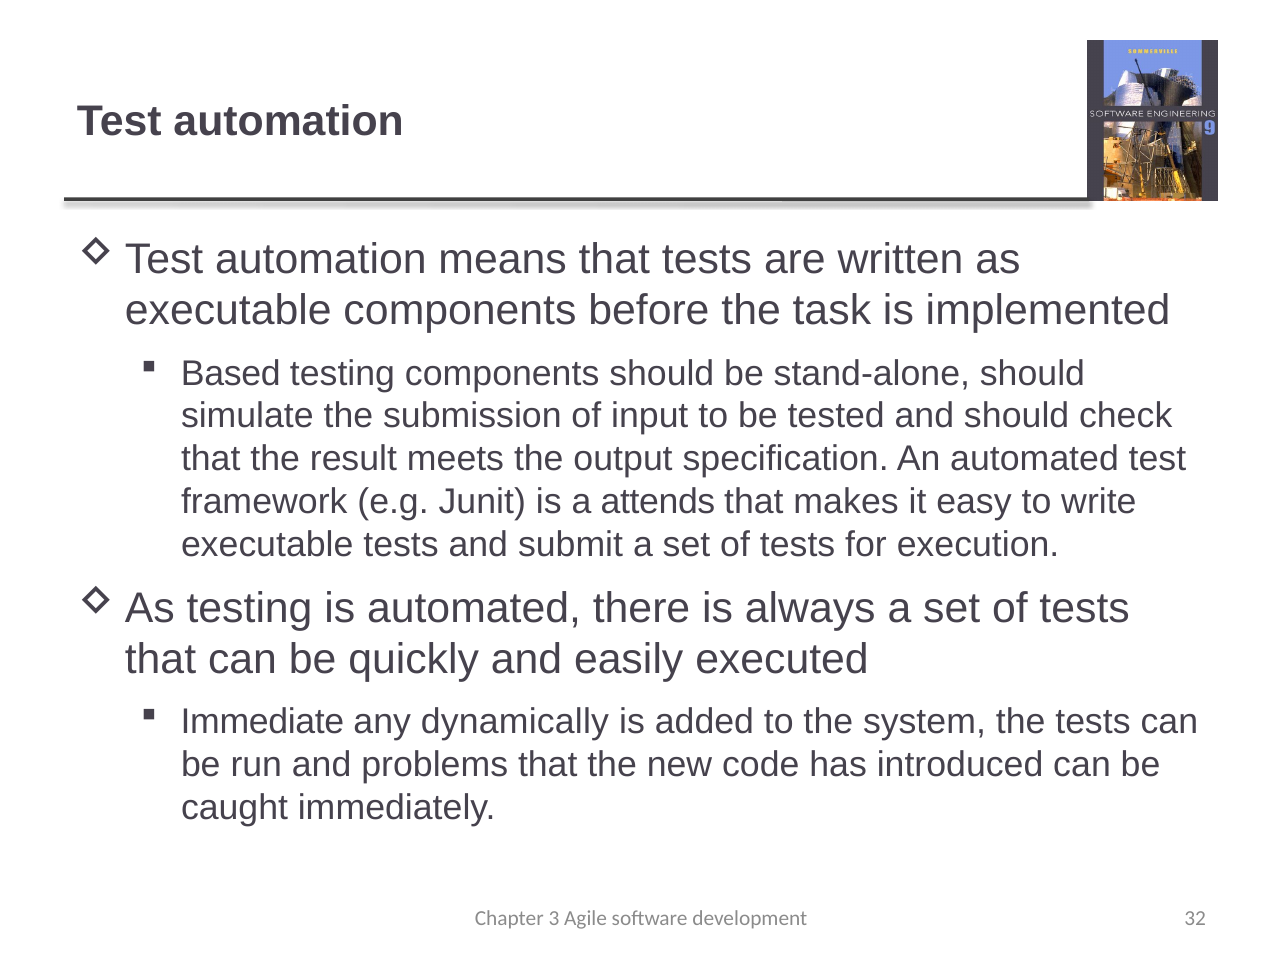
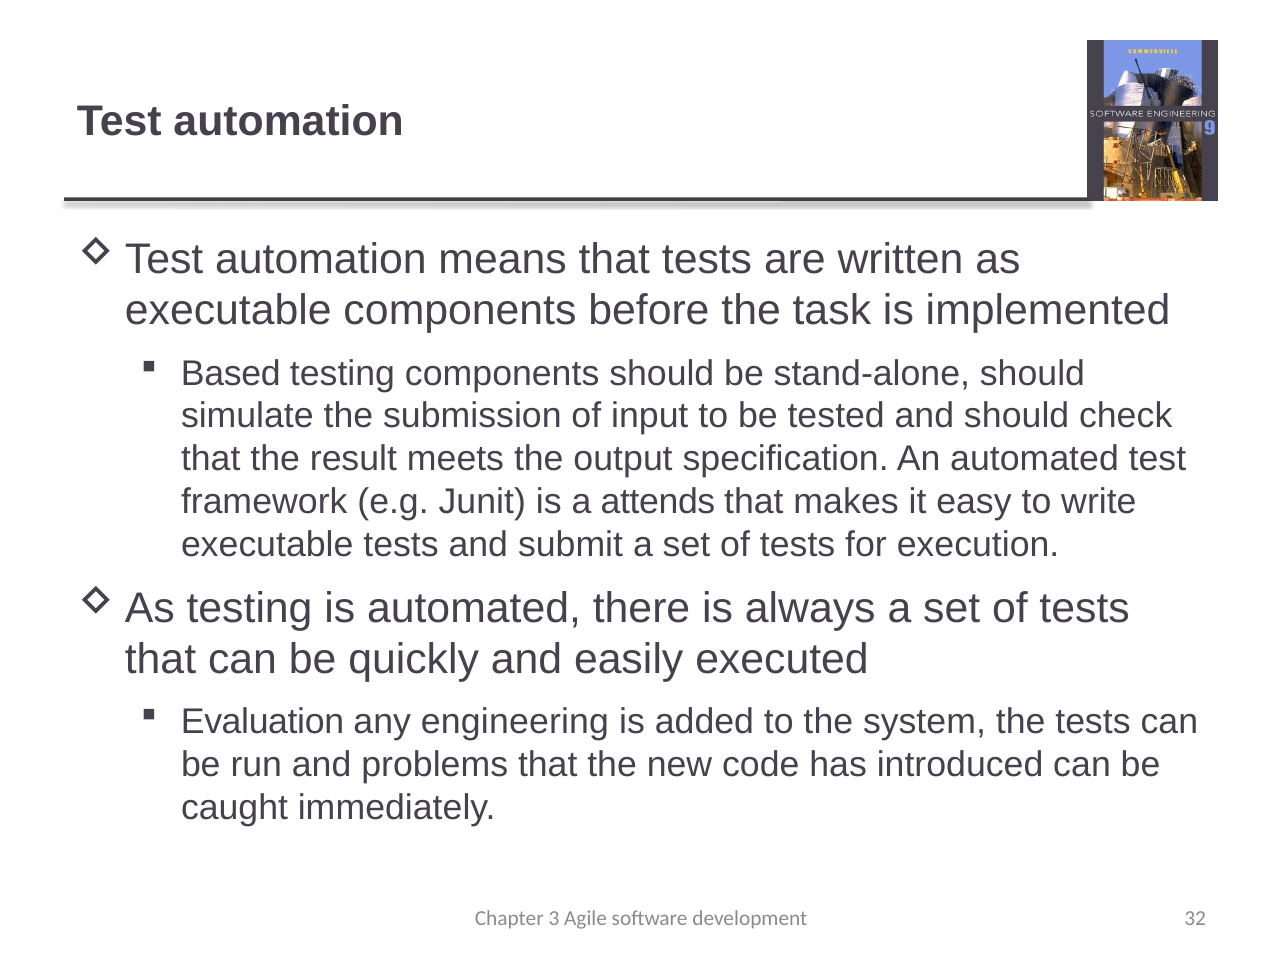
Immediate: Immediate -> Evaluation (262, 722)
dynamically: dynamically -> engineering (515, 722)
